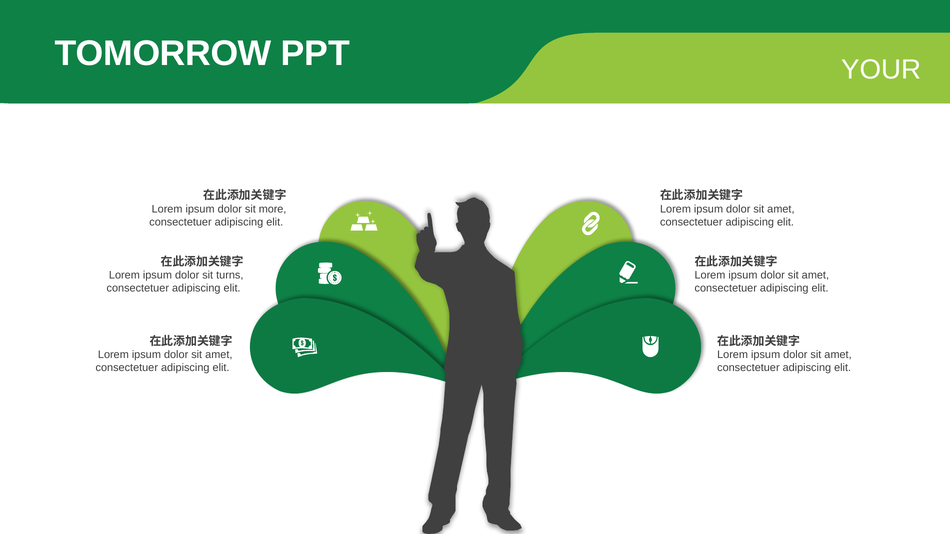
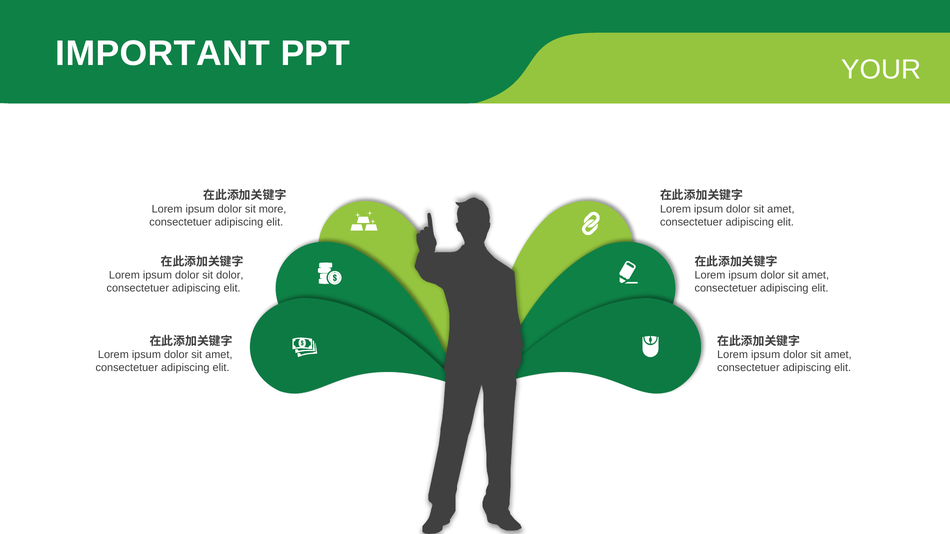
TOMORROW: TOMORROW -> IMPORTANT (163, 53)
sit turns: turns -> dolor (230, 275)
